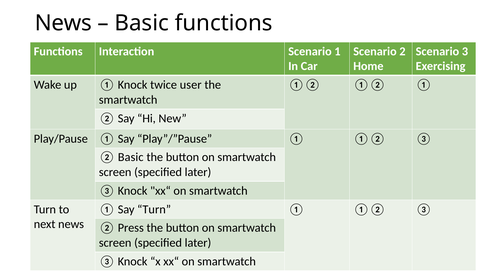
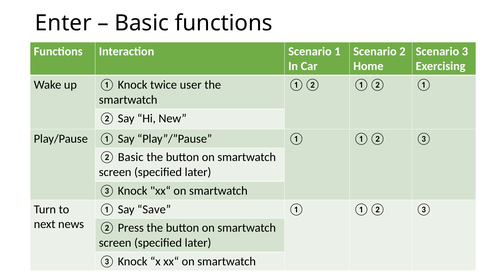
News: News -> Enter (63, 23)
Say Turn: Turn -> Save (154, 209)
